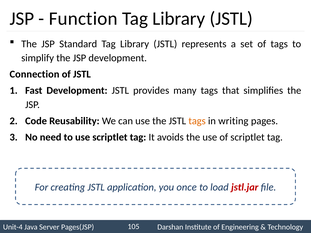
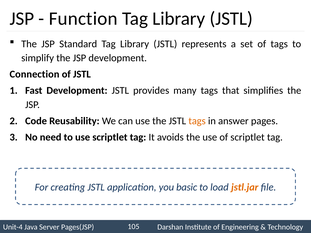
writing: writing -> answer (233, 121)
once: once -> basic (187, 187)
jstl.jar colour: red -> orange (245, 187)
